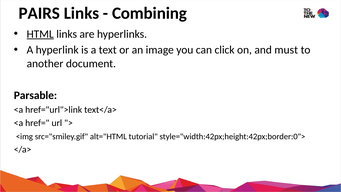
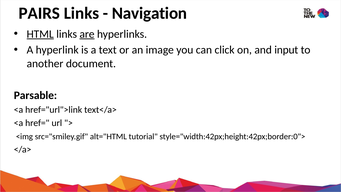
Combining: Combining -> Navigation (150, 13)
are underline: none -> present (87, 34)
must: must -> input (286, 50)
